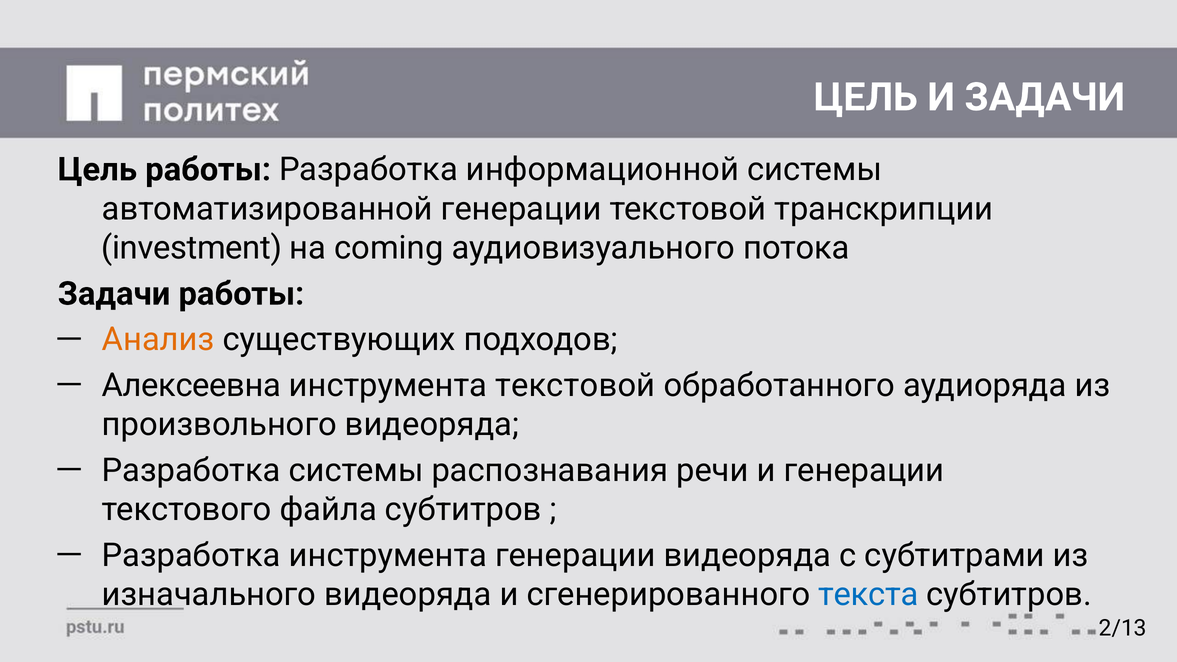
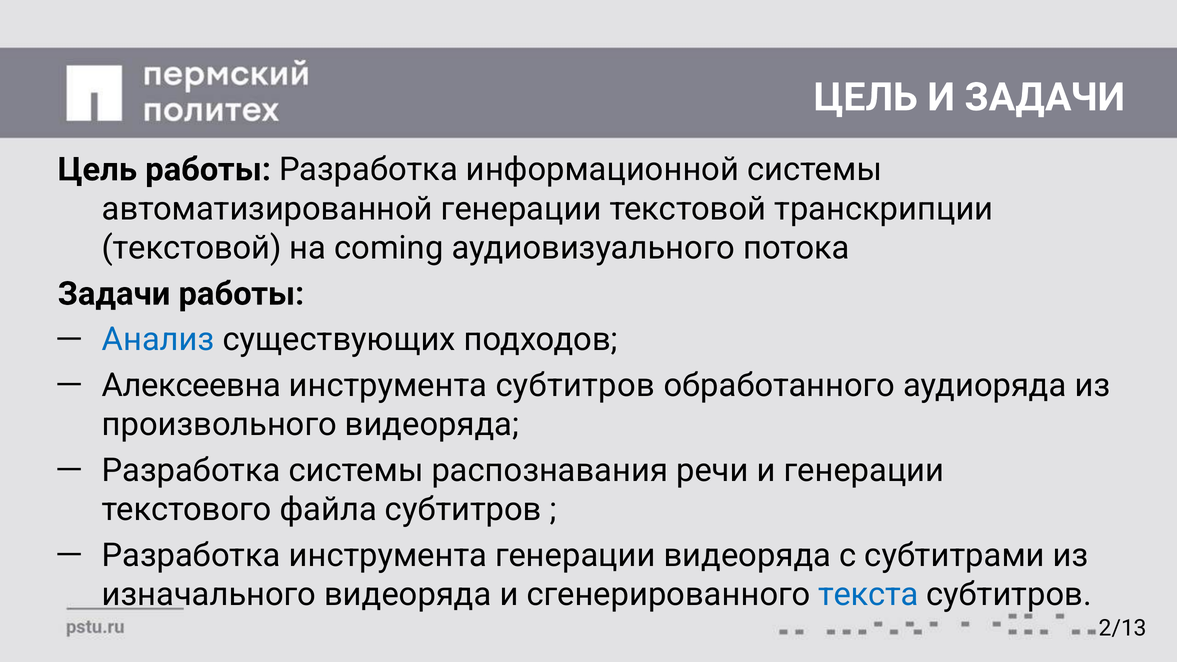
investment: investment -> текстовой (192, 248)
Анализ colour: orange -> blue (158, 340)
инструмента текстовой: текстовой -> субтитров (575, 385)
